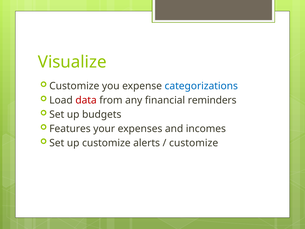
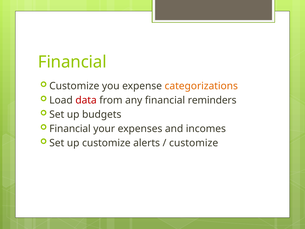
Visualize: Visualize -> Financial (72, 62)
categorizations colour: blue -> orange (201, 86)
Features: Features -> Financial (70, 129)
